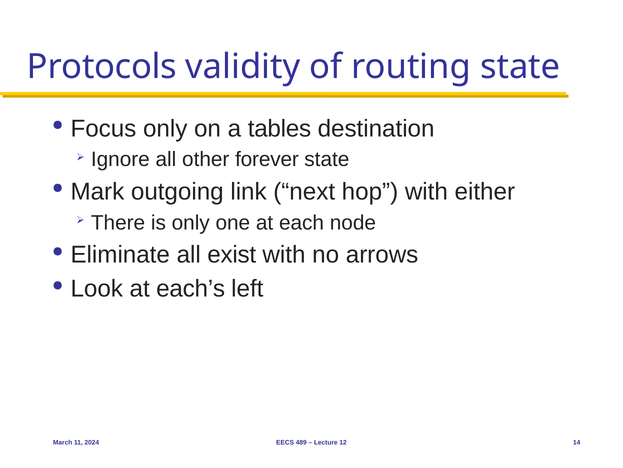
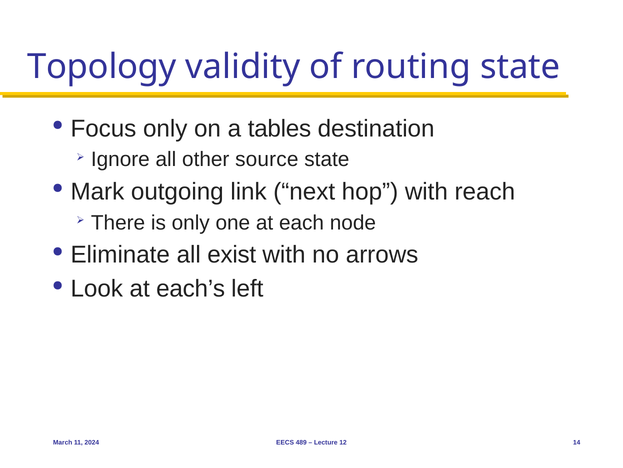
Protocols: Protocols -> Topology (102, 67)
forever: forever -> source (267, 159)
either: either -> reach (485, 191)
